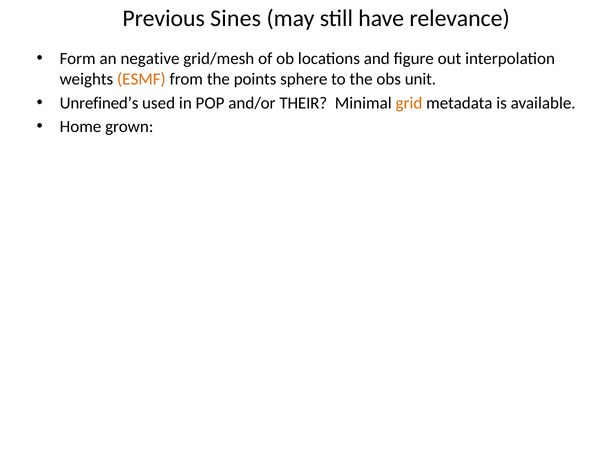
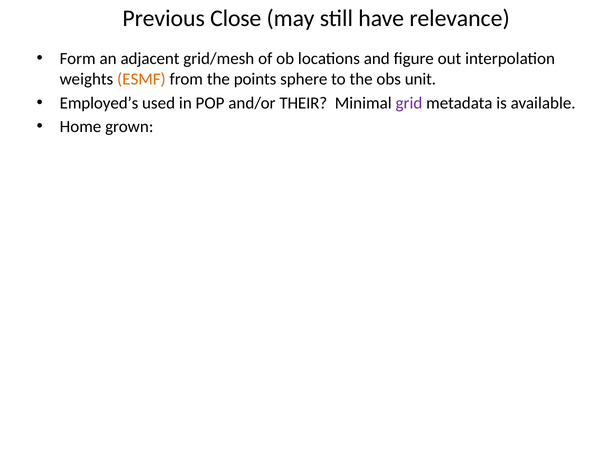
Sines: Sines -> Close (236, 19)
negative: negative -> adjacent (150, 59)
Unrefined’s: Unrefined’s -> Employed’s (99, 103)
grid colour: orange -> purple (409, 103)
